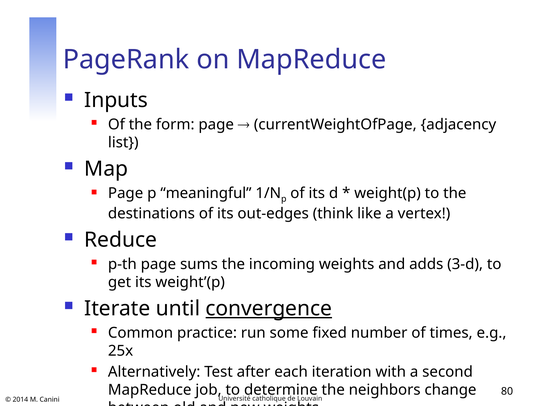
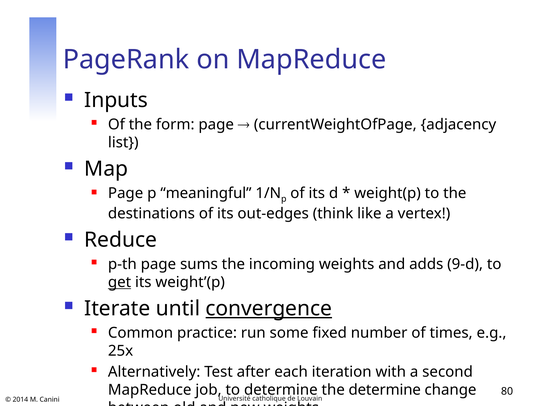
3-d: 3-d -> 9-d (465, 264)
get underline: none -> present (120, 282)
the neighbors: neighbors -> determine (385, 390)
